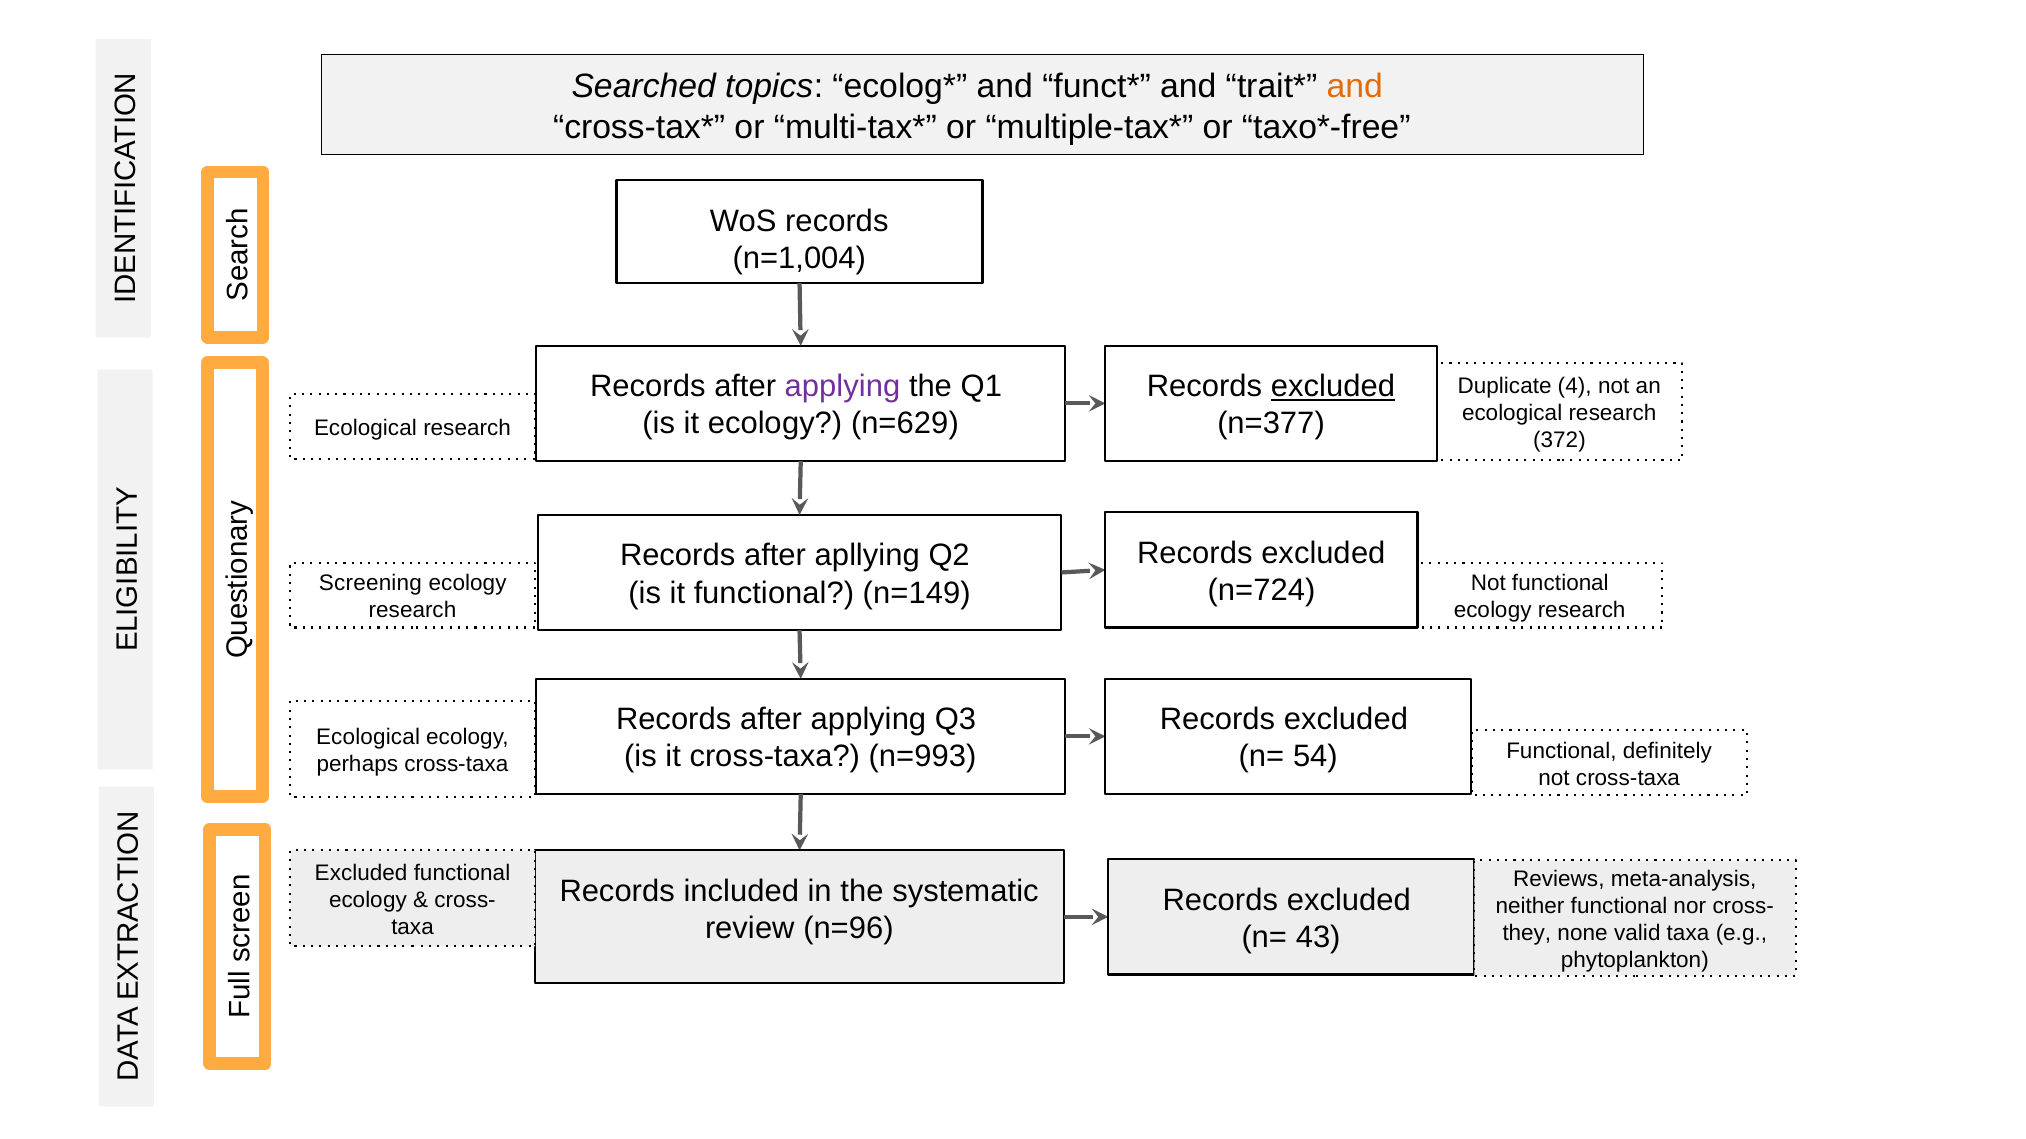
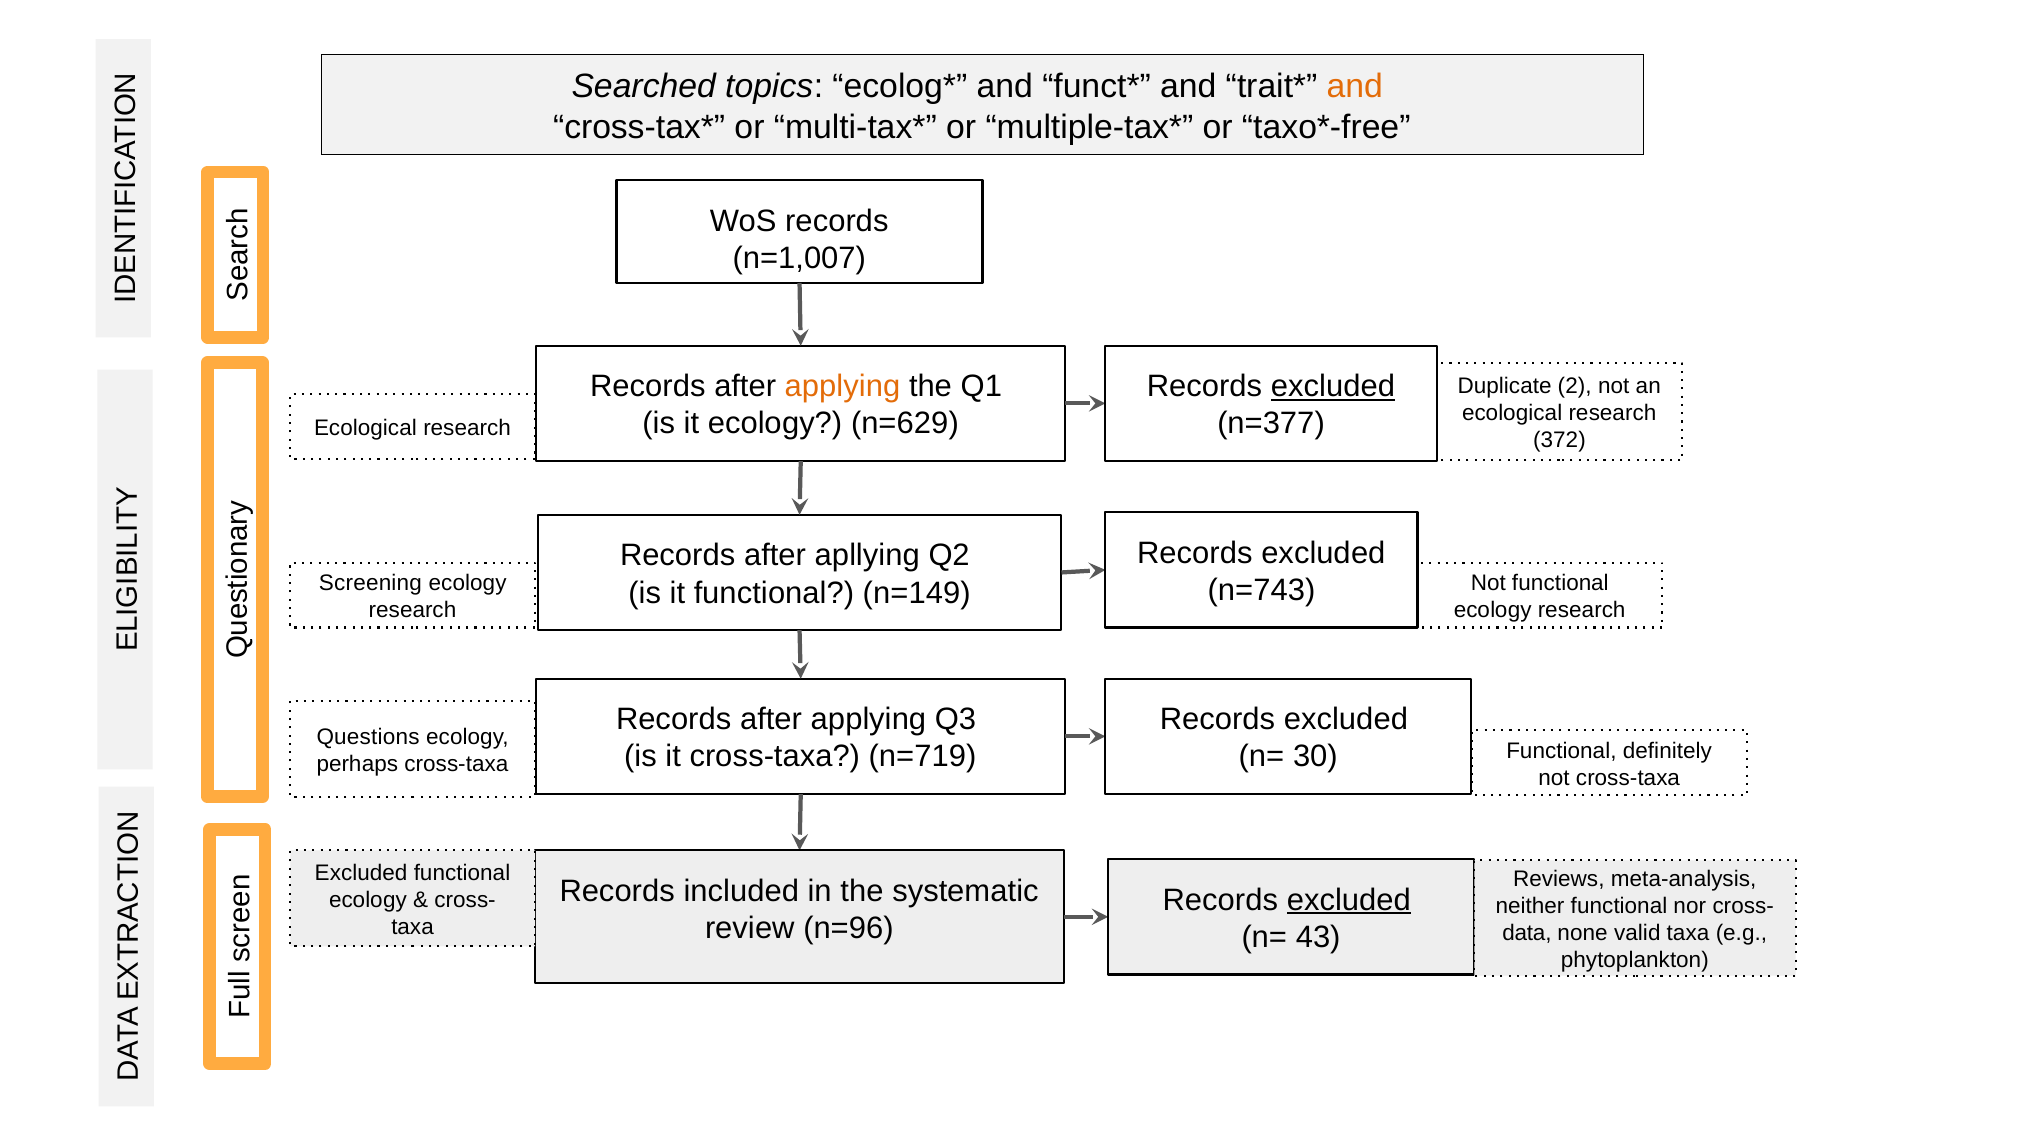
n=1,004: n=1,004 -> n=1,007 (799, 259)
applying colour: purple -> orange (843, 387)
4: 4 -> 2 (1575, 386)
n=724: n=724 -> n=743 (1261, 591)
Ecological: Ecological -> Questions (368, 737)
n=993: n=993 -> n=719 (922, 757)
54: 54 -> 30 (1315, 757)
excluded underline: none -> present (1349, 901)
they: they -> data (1527, 934)
